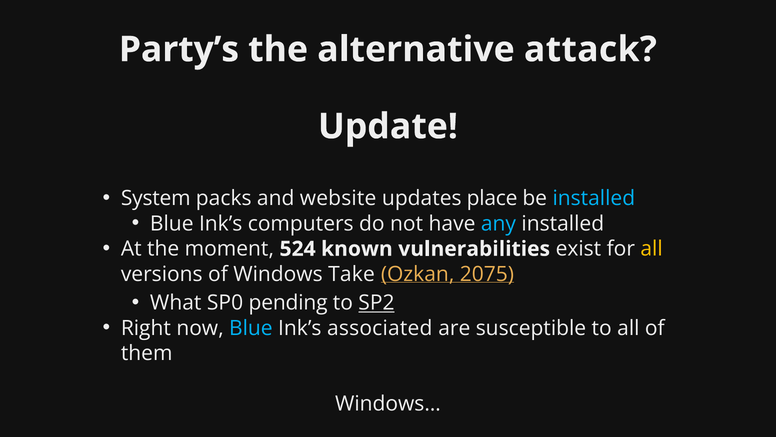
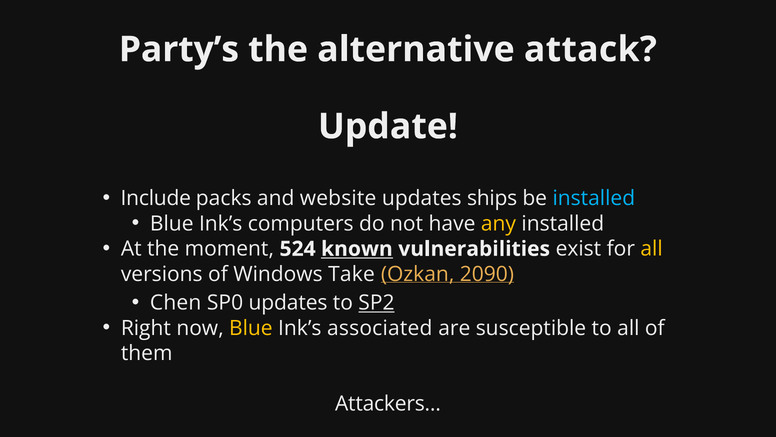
System: System -> Include (156, 198)
place: place -> ships (492, 198)
any colour: light blue -> yellow (498, 223)
known underline: none -> present (357, 249)
2075: 2075 -> 2090 (487, 274)
What: What -> Chen (176, 303)
SP0 pending: pending -> updates (288, 303)
Blue colour: light blue -> yellow (251, 328)
Windows…: Windows… -> Attackers… (388, 403)
